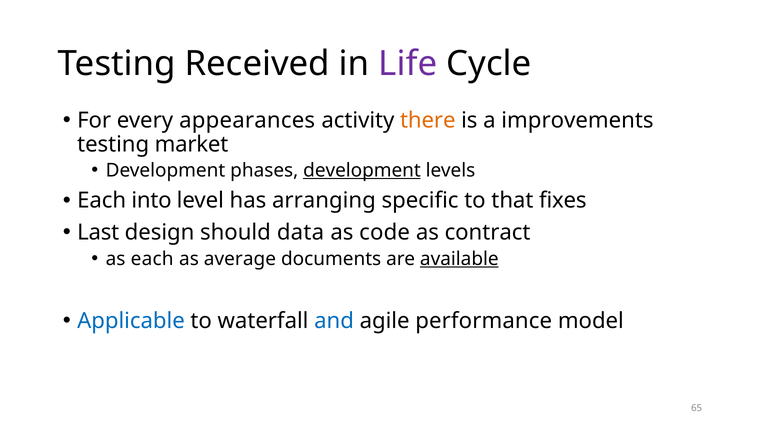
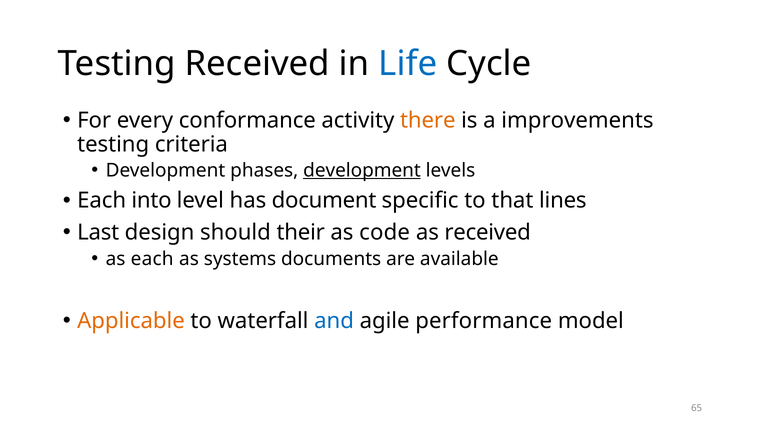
Life colour: purple -> blue (408, 64)
appearances: appearances -> conformance (247, 120)
market: market -> criteria (191, 144)
arranging: arranging -> document (324, 200)
fixes: fixes -> lines (563, 200)
data: data -> their (301, 232)
as contract: contract -> received (488, 232)
average: average -> systems (240, 258)
available underline: present -> none (459, 258)
Applicable colour: blue -> orange (131, 320)
